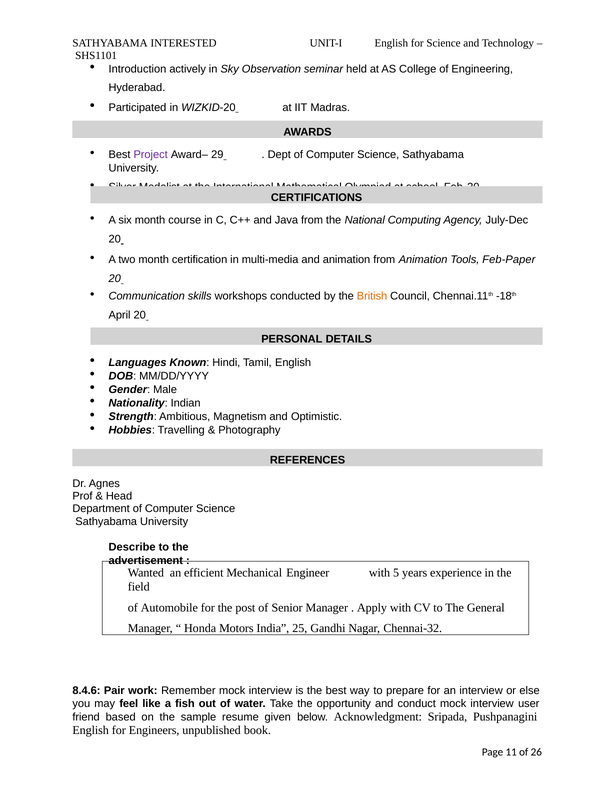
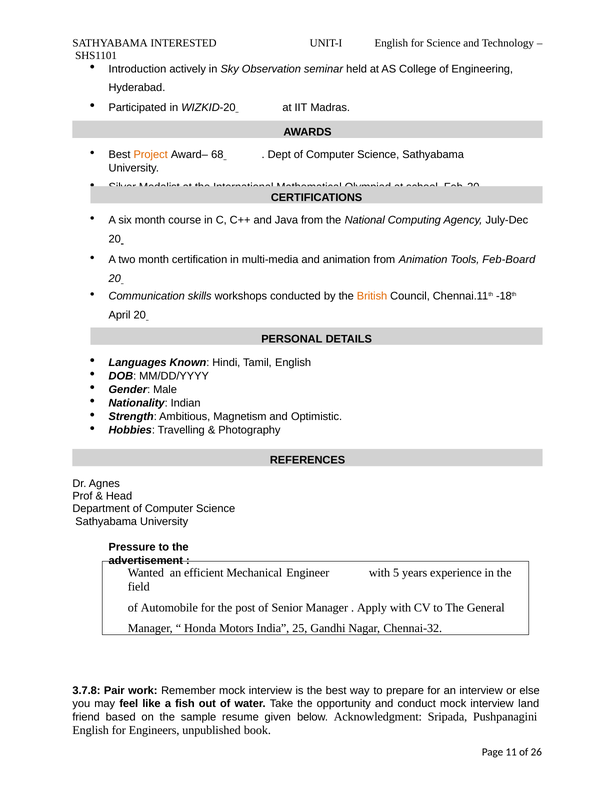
Project colour: purple -> orange (151, 155)
29: 29 -> 68 (217, 155)
Feb-Paper: Feb-Paper -> Feb-Board (509, 260)
Describe: Describe -> Pressure (132, 548)
8.4.6: 8.4.6 -> 3.7.8 (86, 692)
user: user -> land (529, 704)
